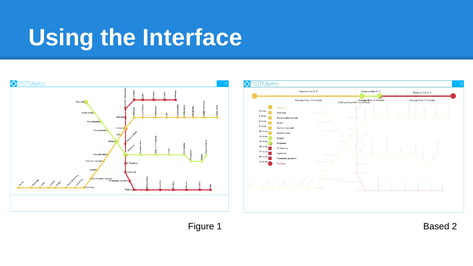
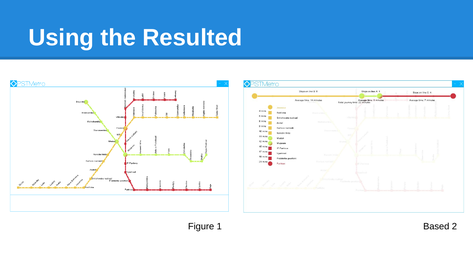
Interface: Interface -> Resulted (192, 38)
